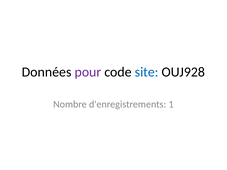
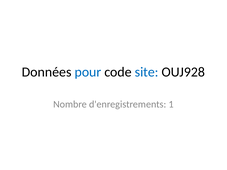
pour colour: purple -> blue (88, 72)
